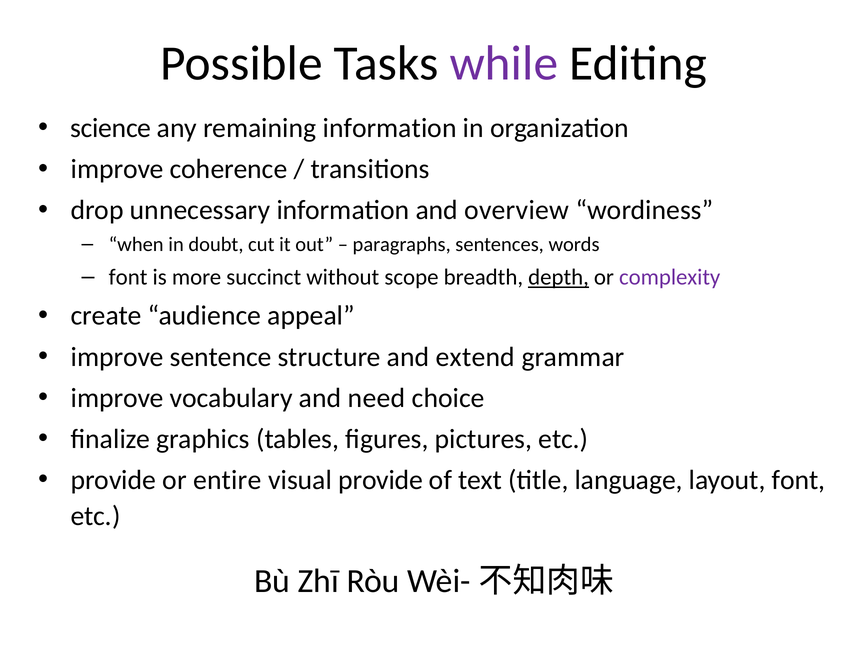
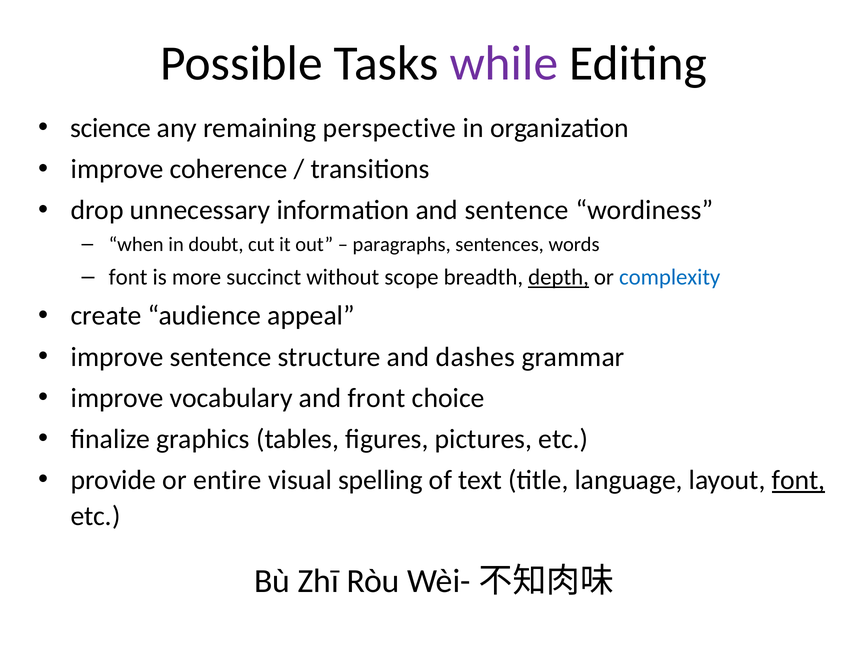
remaining information: information -> perspective (389, 128)
and overview: overview -> sentence (517, 210)
complexity colour: purple -> blue (670, 277)
extend: extend -> dashes (475, 357)
need: need -> front (376, 398)
visual provide: provide -> spelling (381, 480)
font underline: none -> present (798, 480)
